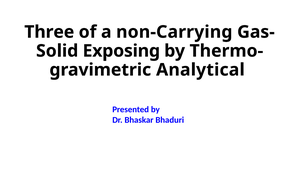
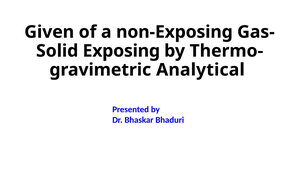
Three: Three -> Given (49, 32)
non-Carrying: non-Carrying -> non-Exposing (174, 32)
